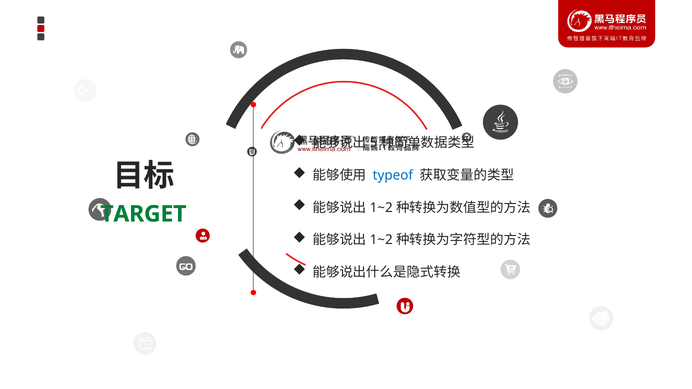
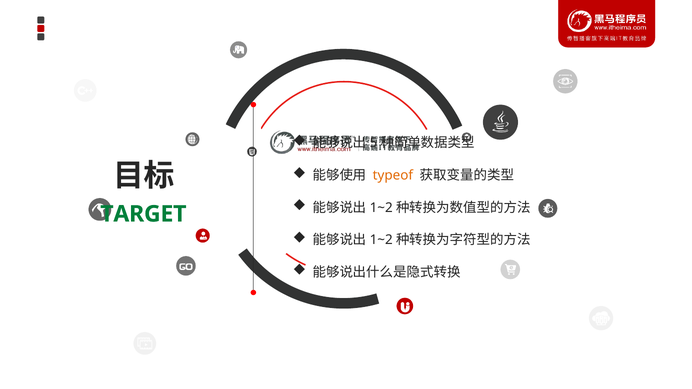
typeof colour: blue -> orange (393, 175)
